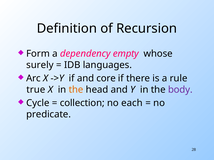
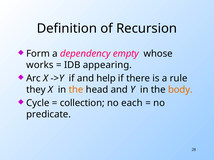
surely: surely -> works (40, 65)
languages: languages -> appearing (107, 65)
core: core -> help (106, 79)
true: true -> they (36, 90)
body colour: purple -> orange (180, 90)
